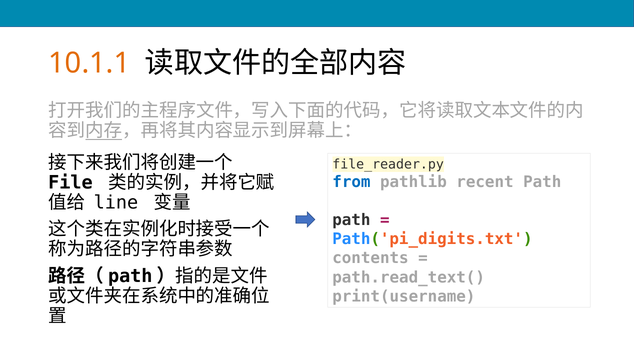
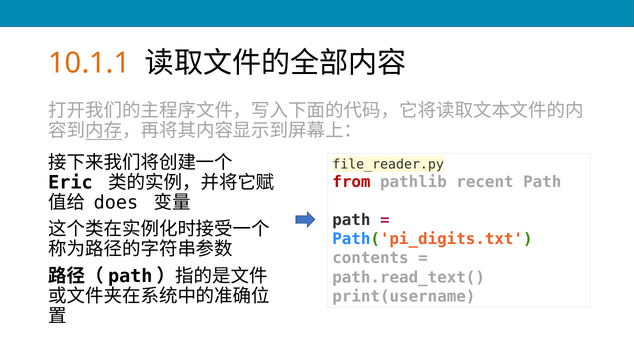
File: File -> Eric (70, 183)
from colour: blue -> red (351, 182)
line: line -> does (116, 202)
